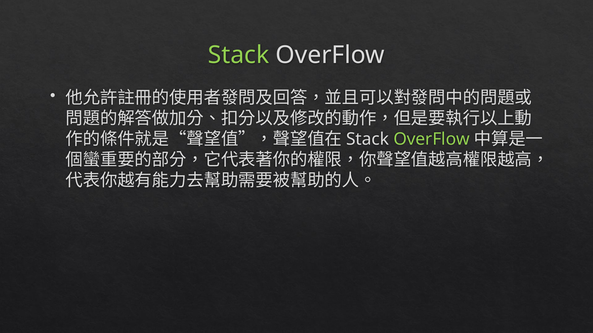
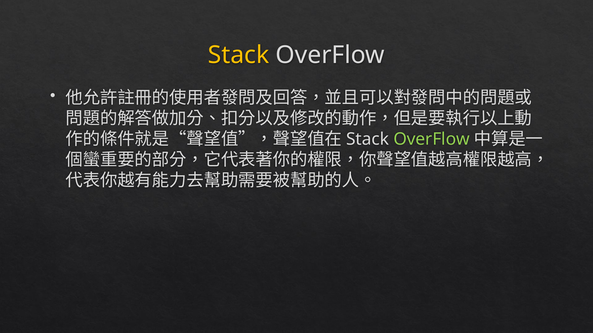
Stack colour: light green -> yellow (239, 55)
